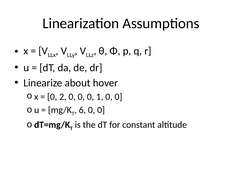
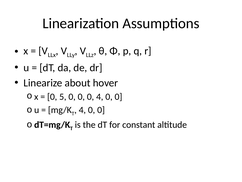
2: 2 -> 5 (63, 97)
0 1: 1 -> 4 (100, 97)
6: 6 -> 4 (82, 110)
